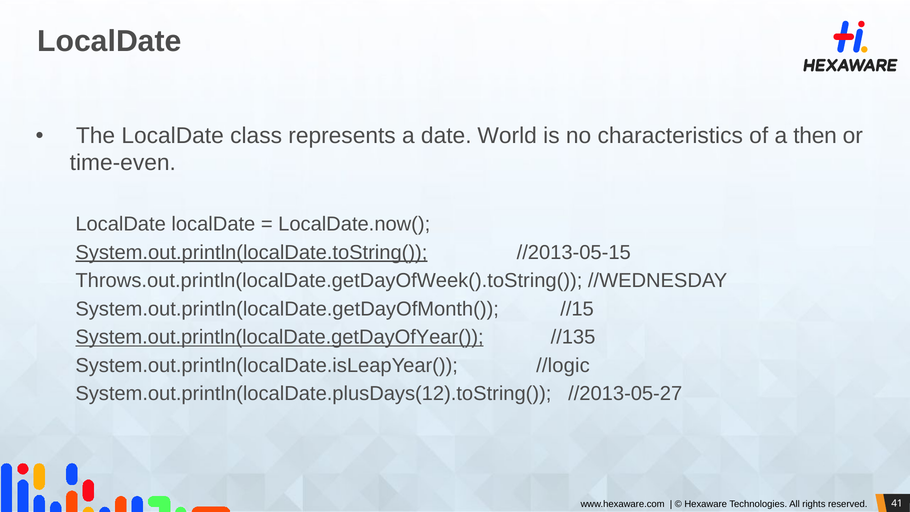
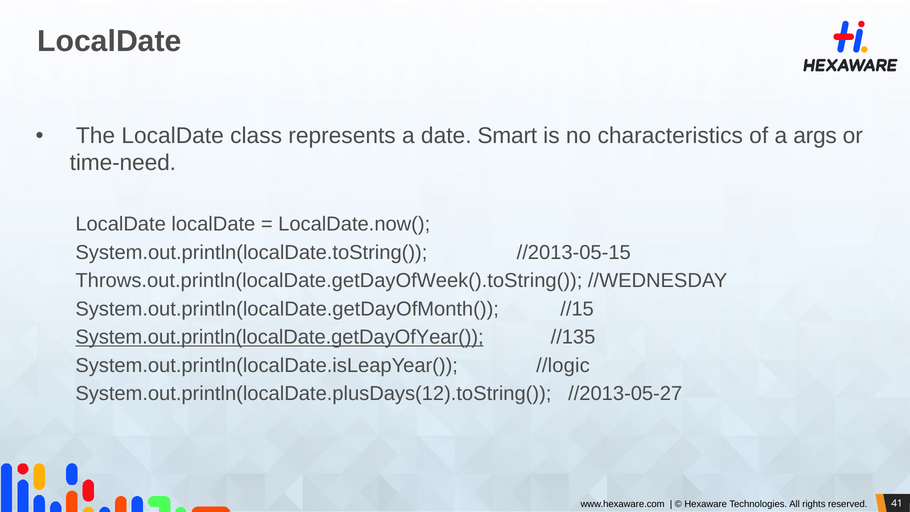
World: World -> Smart (507, 135)
then: then -> args (815, 135)
time-even: time-even -> time-need (123, 163)
System.out.println(localDate.toString( underline: present -> none (251, 252)
